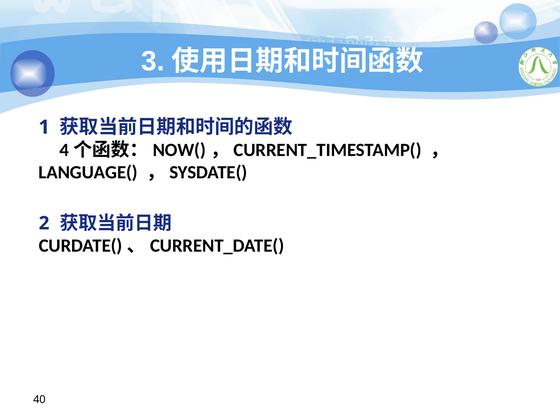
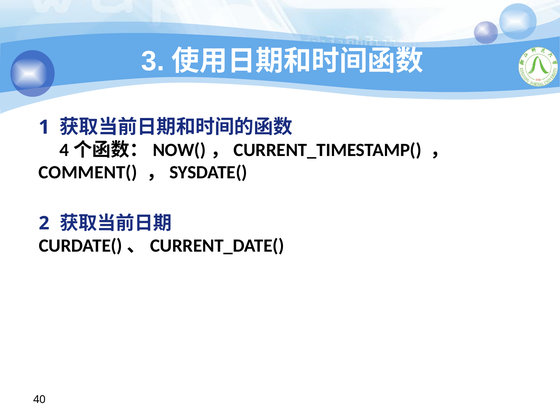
LANGUAGE(: LANGUAGE( -> COMMENT( (88, 172)
